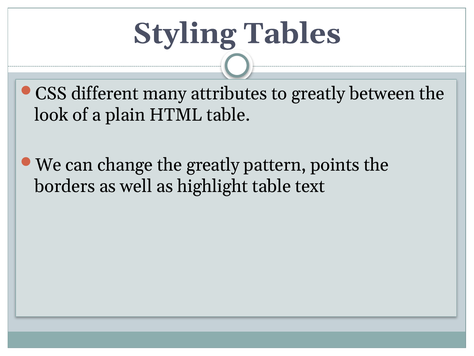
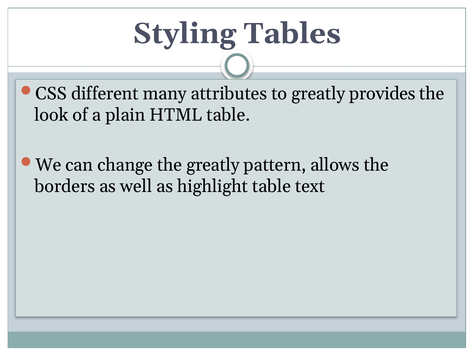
between: between -> provides (382, 93)
points: points -> allows (335, 165)
